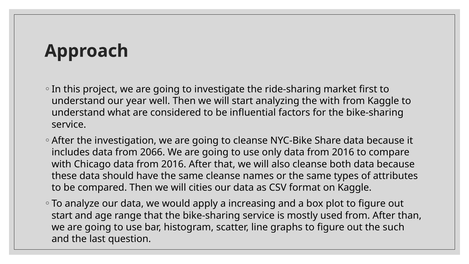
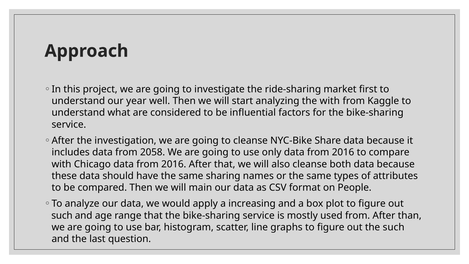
2066: 2066 -> 2058 (153, 152)
same cleanse: cleanse -> sharing (223, 176)
cities: cities -> main (200, 187)
on Kaggle: Kaggle -> People (355, 187)
start: start -> such (62, 215)
